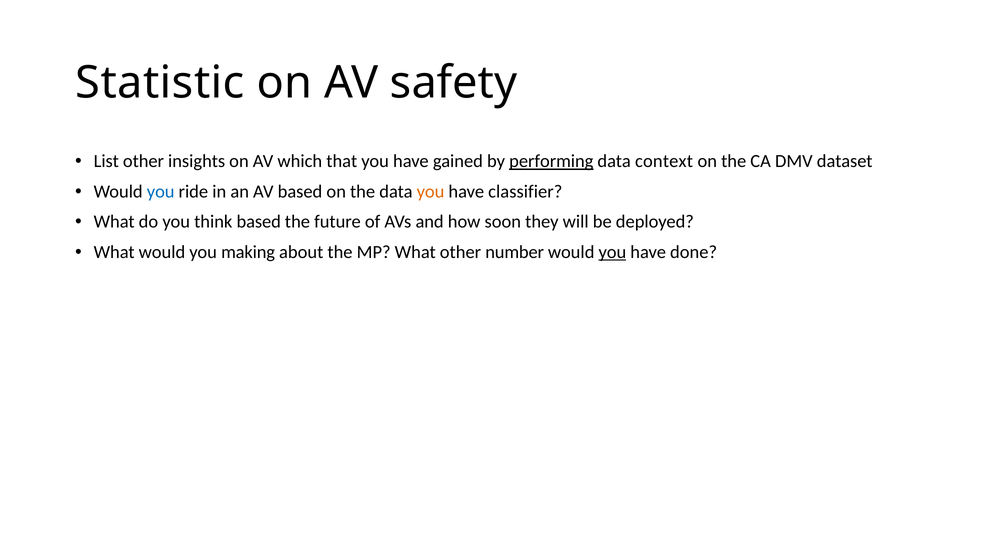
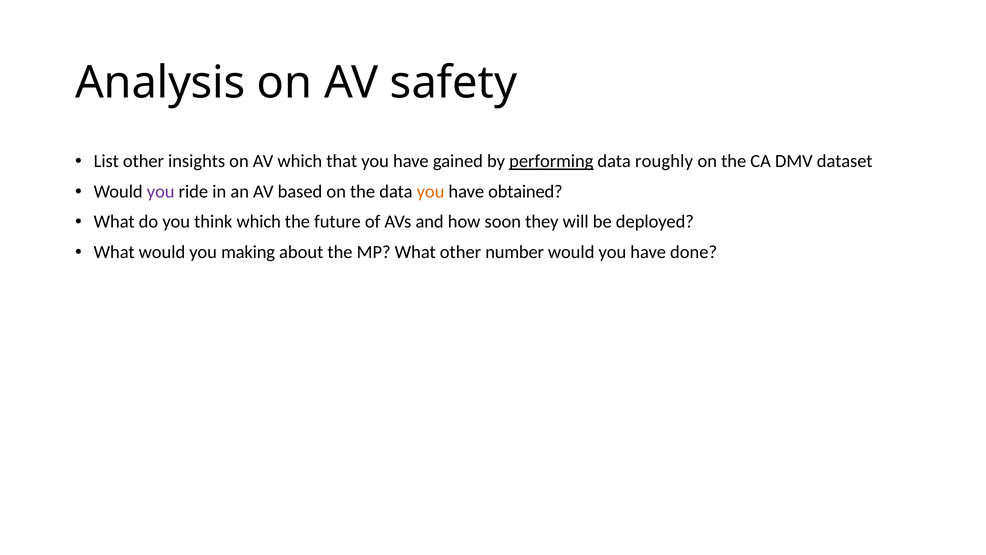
Statistic: Statistic -> Analysis (160, 83)
context: context -> roughly (664, 161)
you colour: blue -> purple (161, 191)
classifier: classifier -> obtained (525, 191)
think based: based -> which (259, 222)
you underline: present -> none (612, 252)
